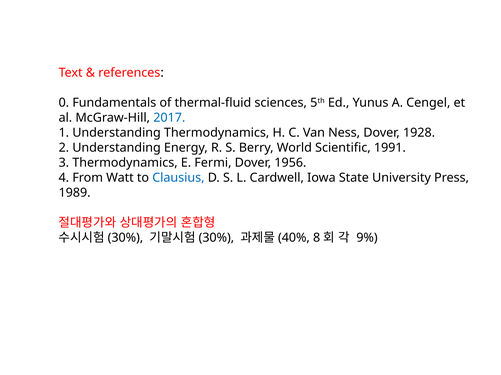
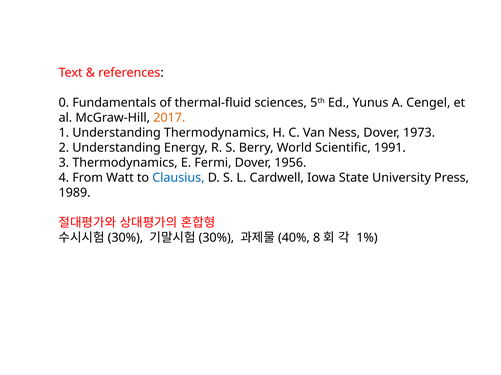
2017 colour: blue -> orange (169, 118)
1928: 1928 -> 1973 (419, 133)
9%: 9% -> 1% (367, 238)
